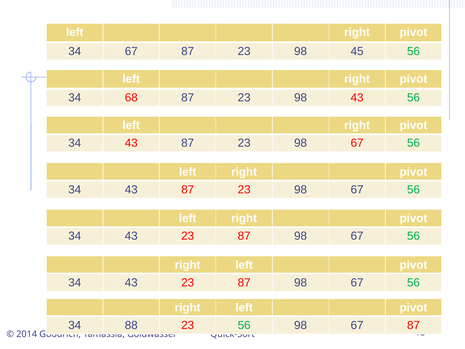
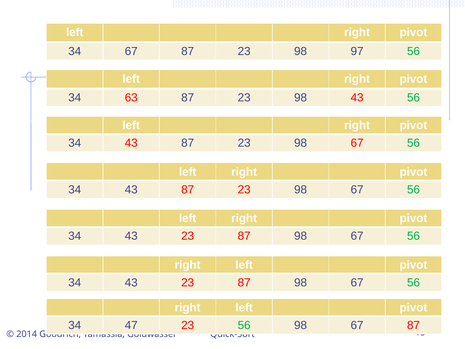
45: 45 -> 97 (357, 51)
68: 68 -> 63 (131, 98)
88: 88 -> 47 (131, 325)
